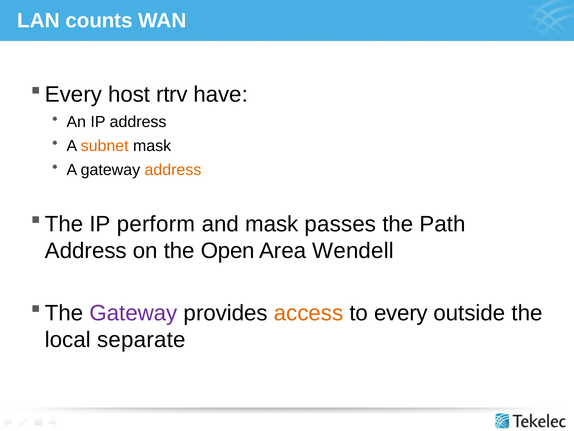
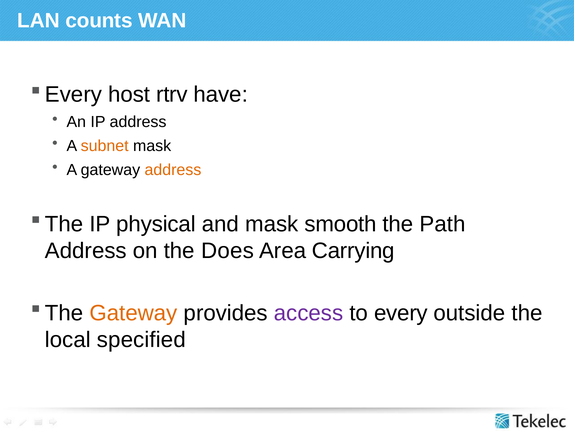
perform: perform -> physical (156, 224)
passes: passes -> smooth (341, 224)
Open: Open -> Does (227, 251)
Wendell: Wendell -> Carrying (353, 251)
Gateway colour: purple -> orange (134, 313)
access colour: orange -> purple (309, 313)
separate: separate -> specified (141, 339)
